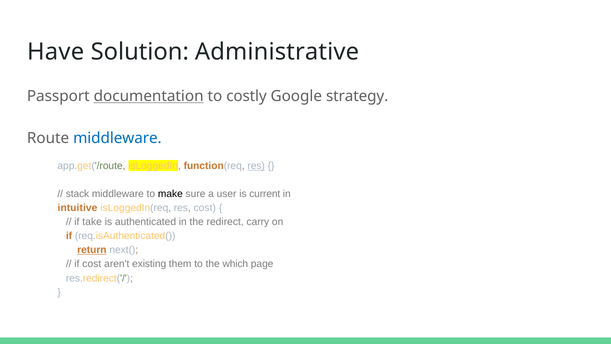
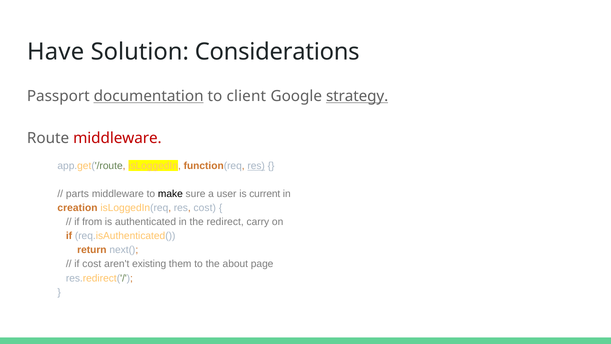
Administrative: Administrative -> Considerations (277, 52)
costly: costly -> client (246, 96)
strategy underline: none -> present (357, 96)
middleware colour: blue -> red (117, 138)
stack: stack -> parts (77, 194)
intuitive: intuitive -> creation (77, 208)
take: take -> from (92, 222)
return underline: present -> none (92, 250)
which: which -> about (235, 264)
